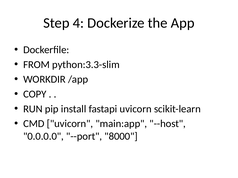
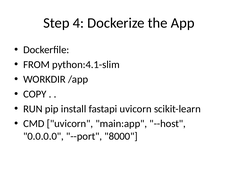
python:3.3-slim: python:3.3-slim -> python:4.1-slim (86, 65)
